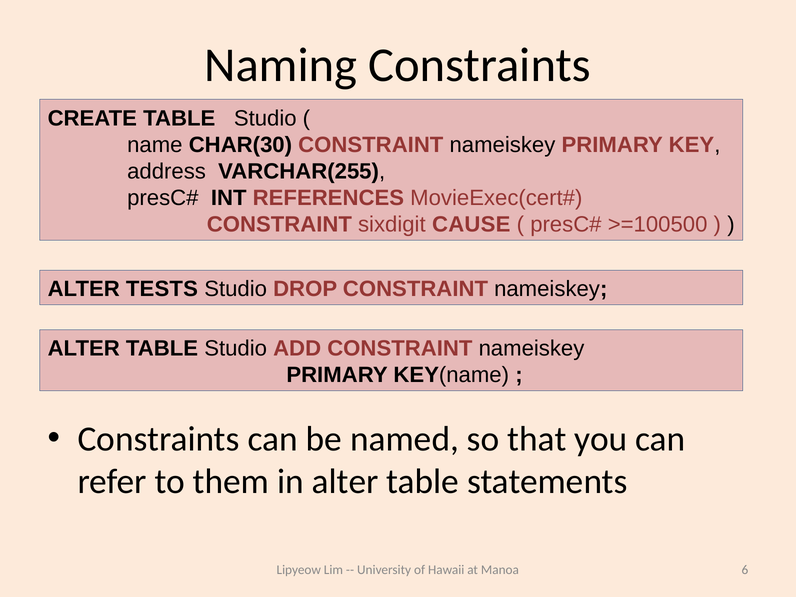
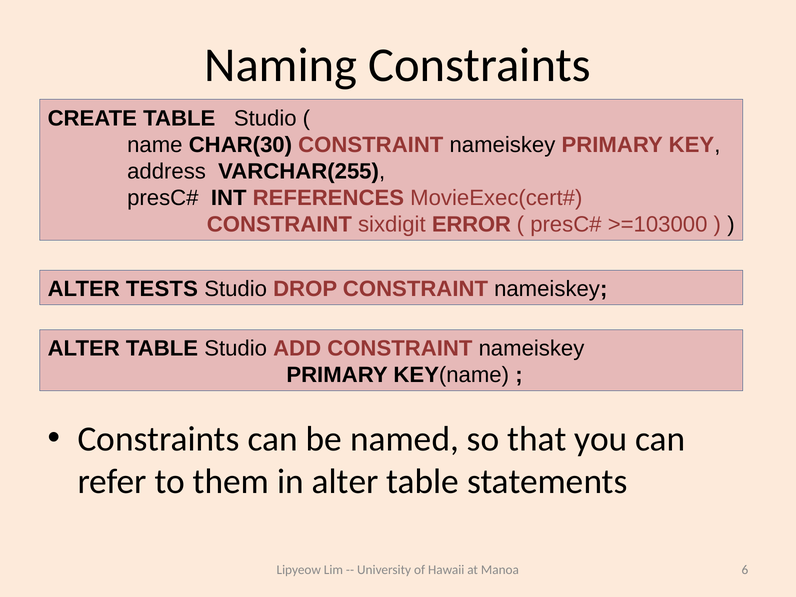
CAUSE: CAUSE -> ERROR (471, 224)
>=100500: >=100500 -> >=103000 (658, 224)
